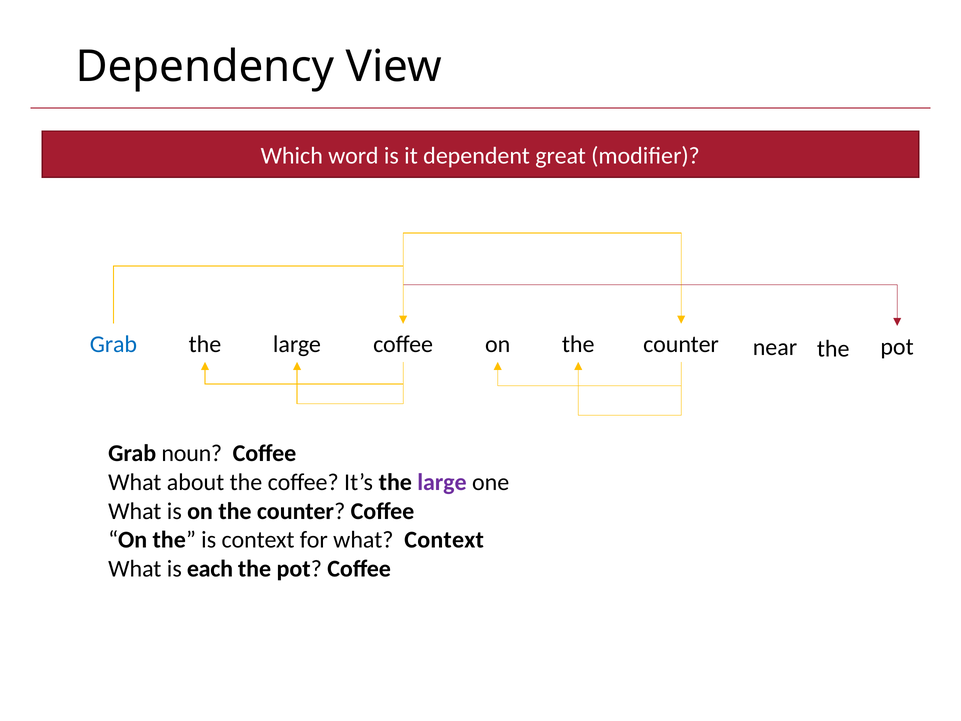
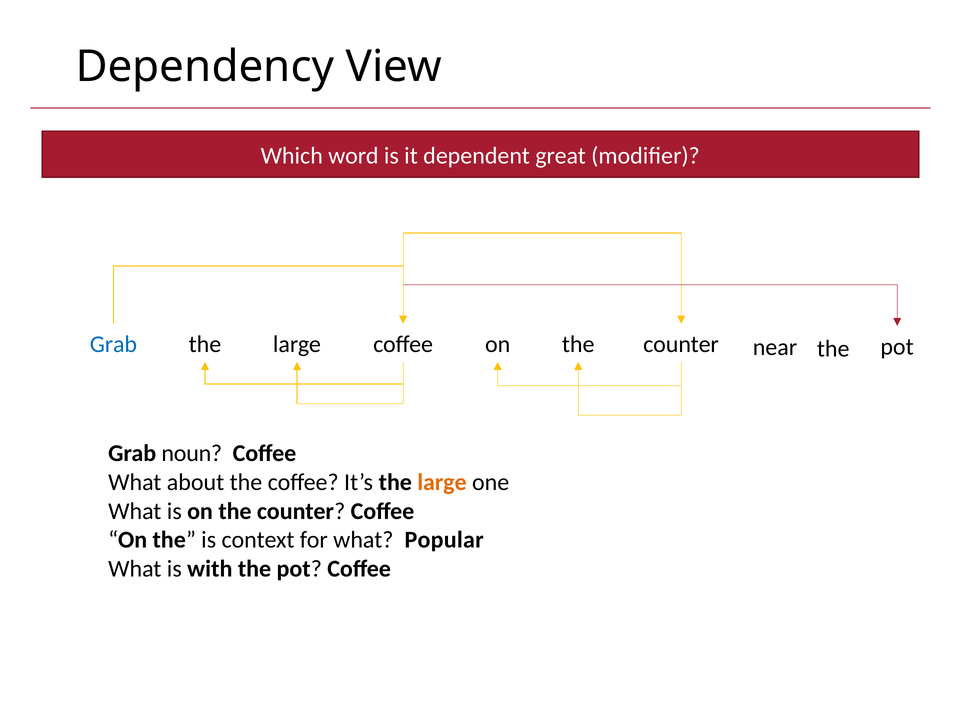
large colour: purple -> orange (442, 482)
what Context: Context -> Popular (444, 540)
each: each -> with (210, 569)
